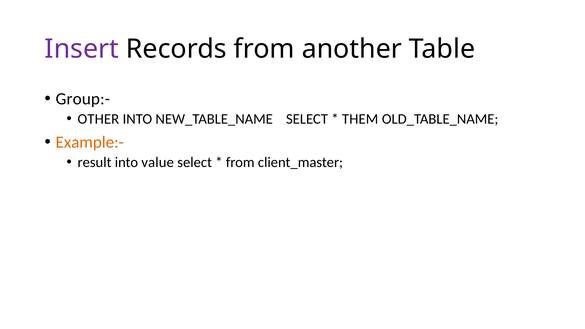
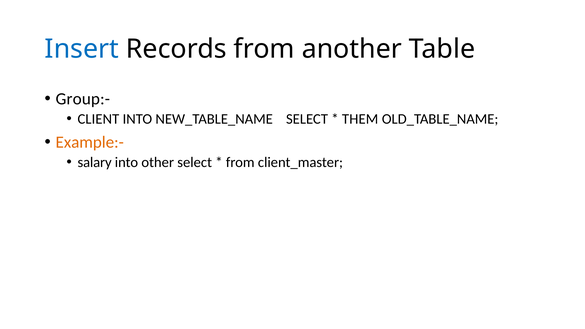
Insert colour: purple -> blue (82, 49)
OTHER: OTHER -> CLIENT (98, 119)
result: result -> salary (95, 162)
value: value -> other (158, 162)
